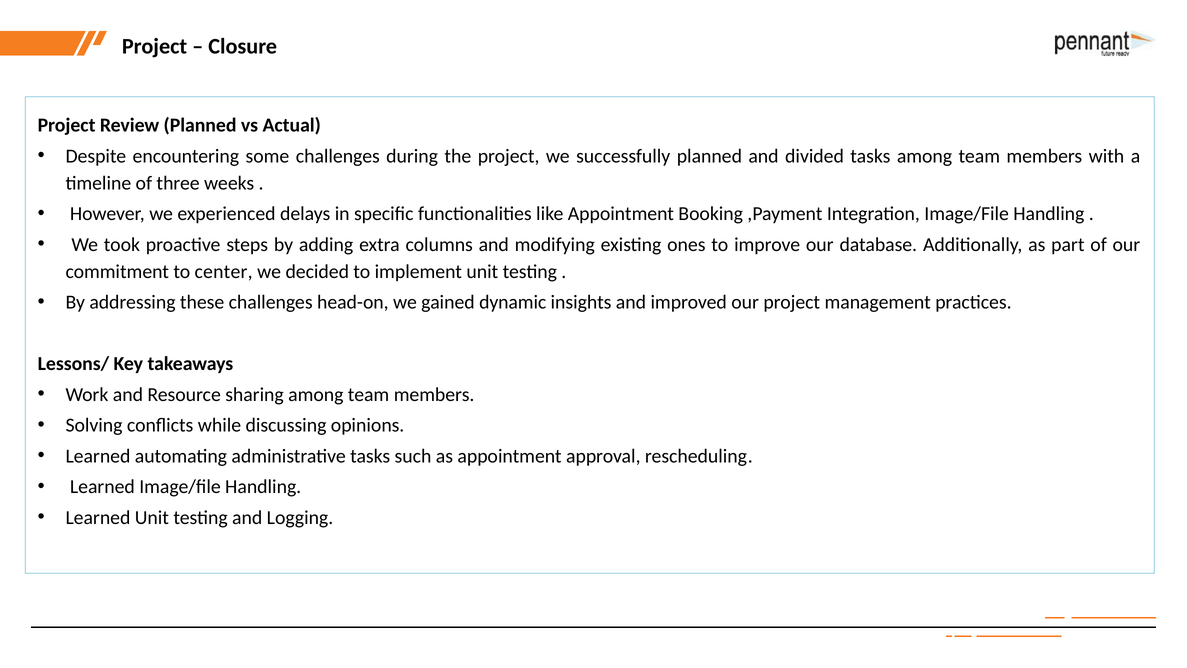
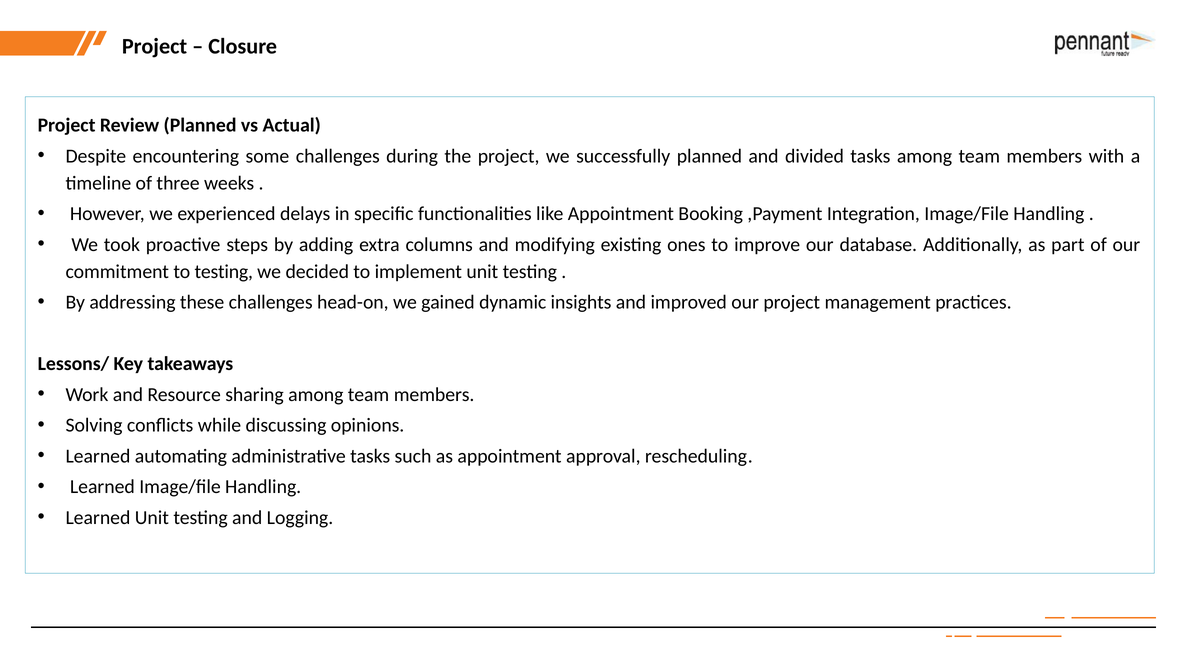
to center: center -> testing (224, 272)
